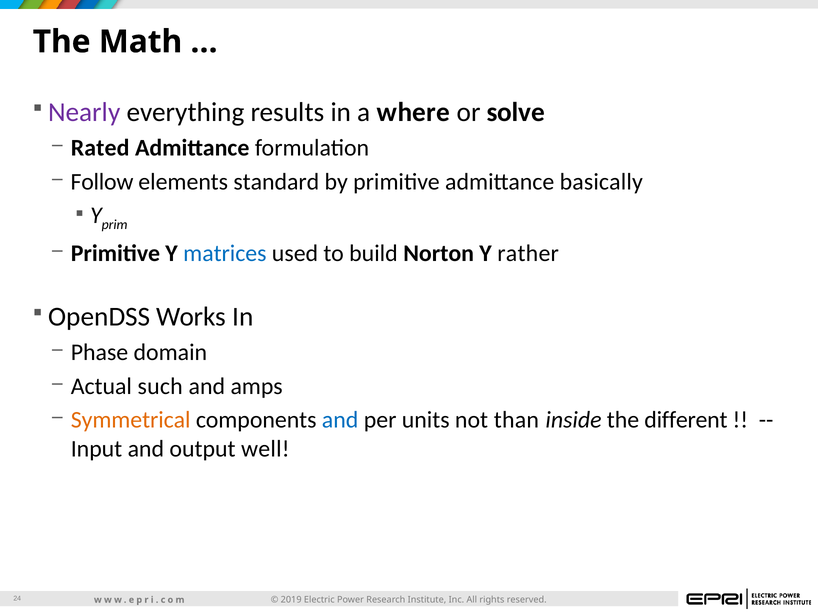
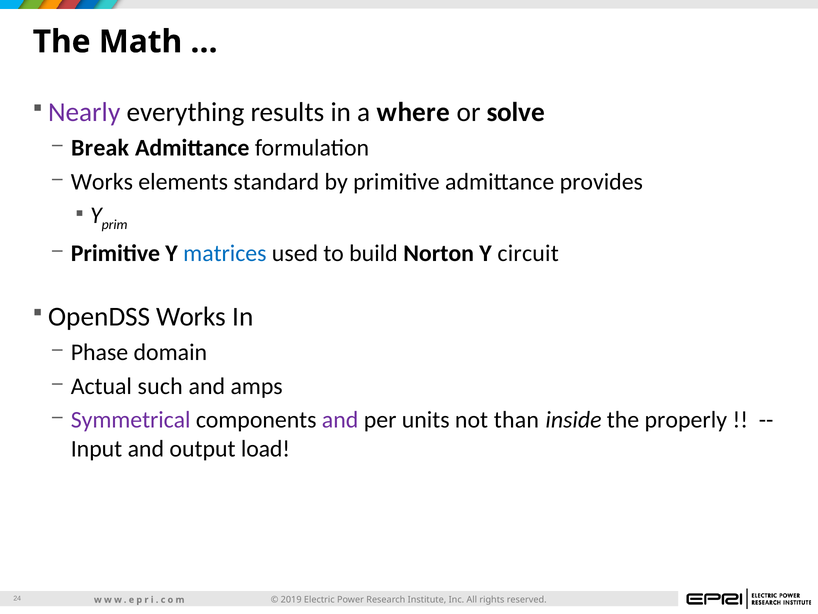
Rated: Rated -> Break (100, 148)
Follow: Follow -> Works (102, 182)
basically: basically -> provides (601, 182)
rather: rather -> circuit (528, 253)
Symmetrical colour: orange -> purple (131, 420)
and colour: blue -> purple (340, 420)
different: different -> properly (686, 420)
well: well -> load (266, 448)
